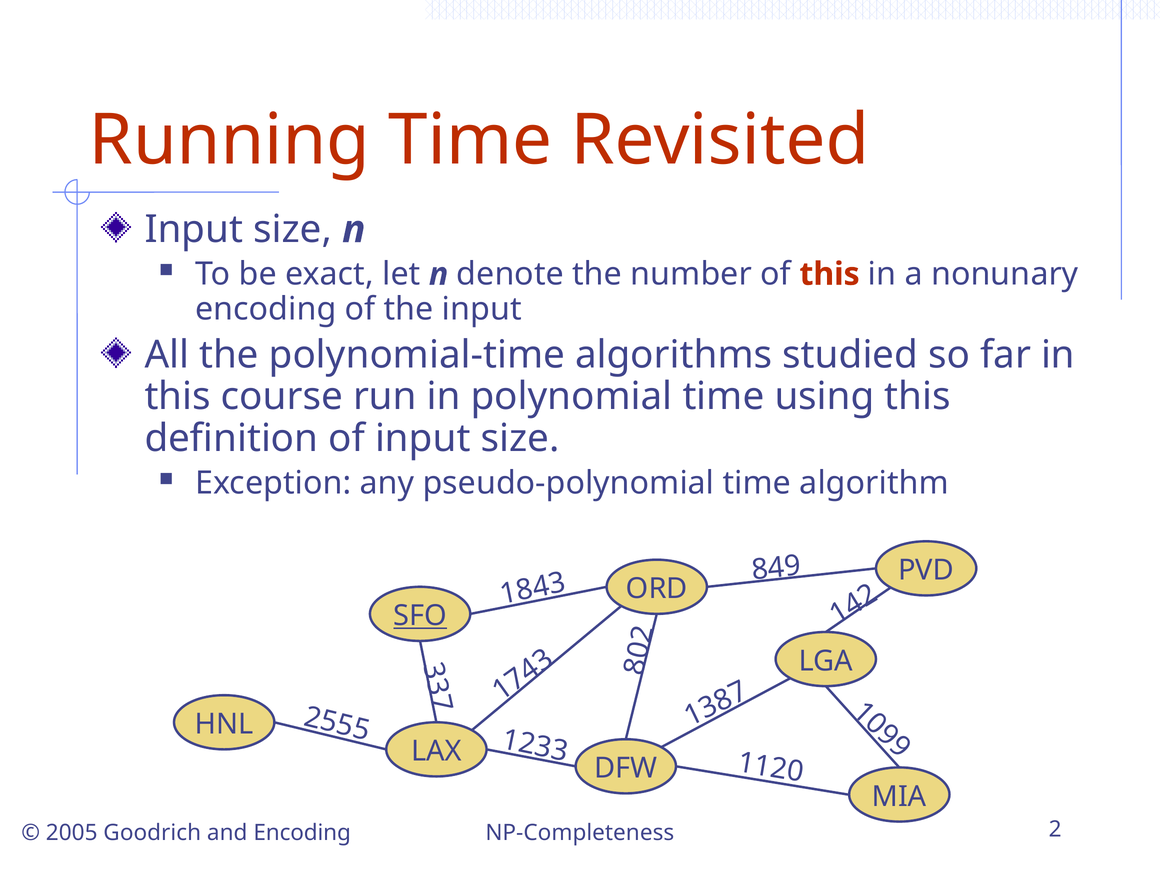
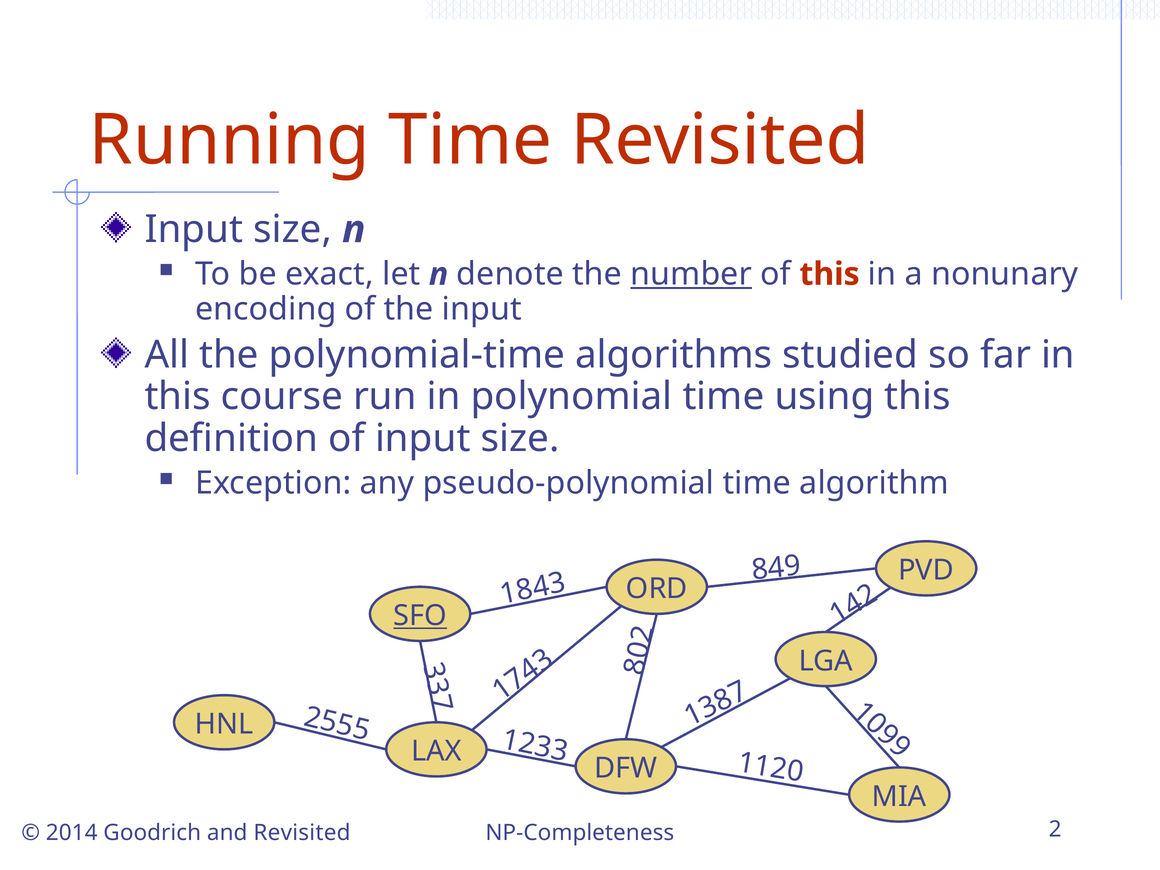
number underline: none -> present (691, 274)
2005: 2005 -> 2014 (72, 833)
and Encoding: Encoding -> Revisited (302, 833)
